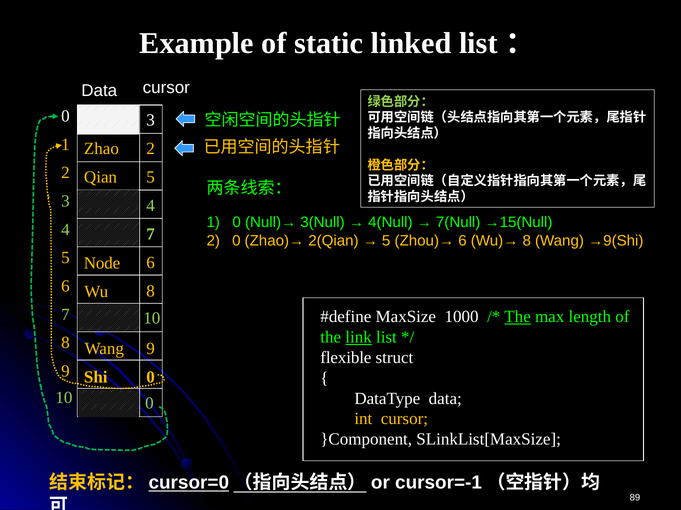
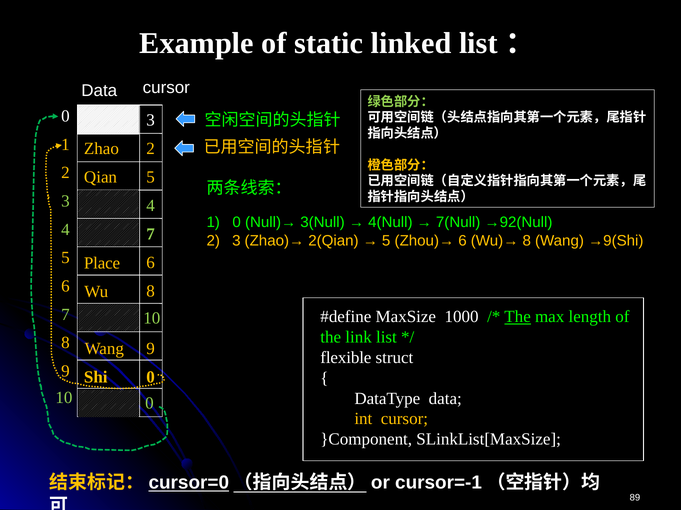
→15(Null: →15(Null -> →92(Null (518, 223)
0: 0 -> 3 (236, 241)
Node: Node -> Place (102, 263)
link underline: present -> none (359, 338)
